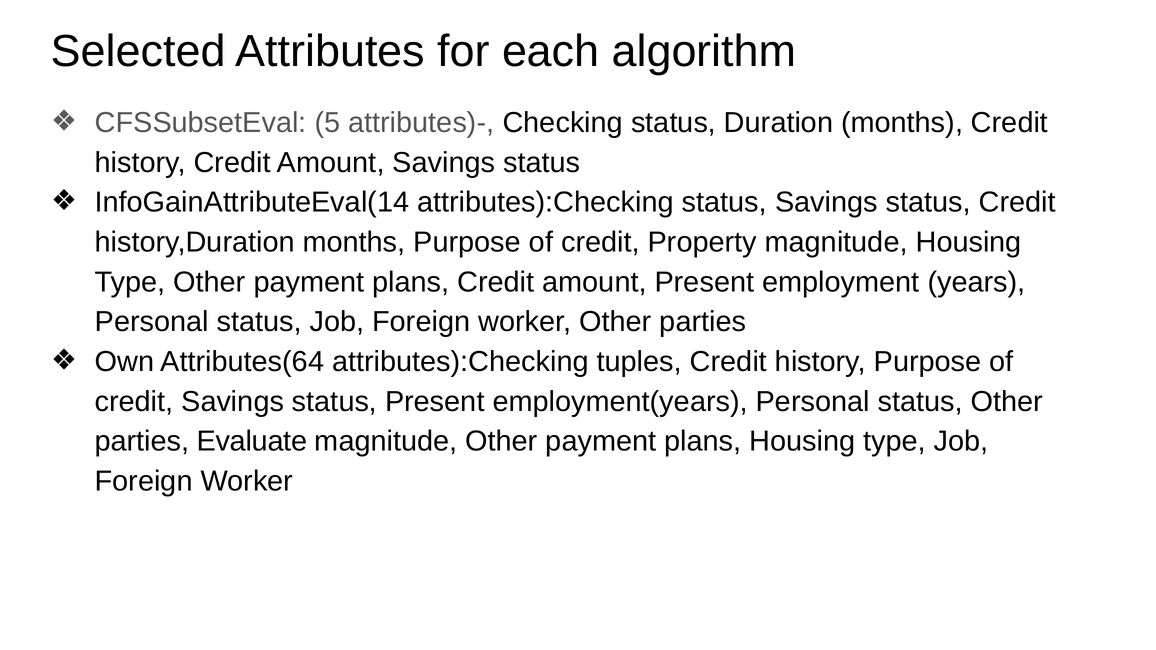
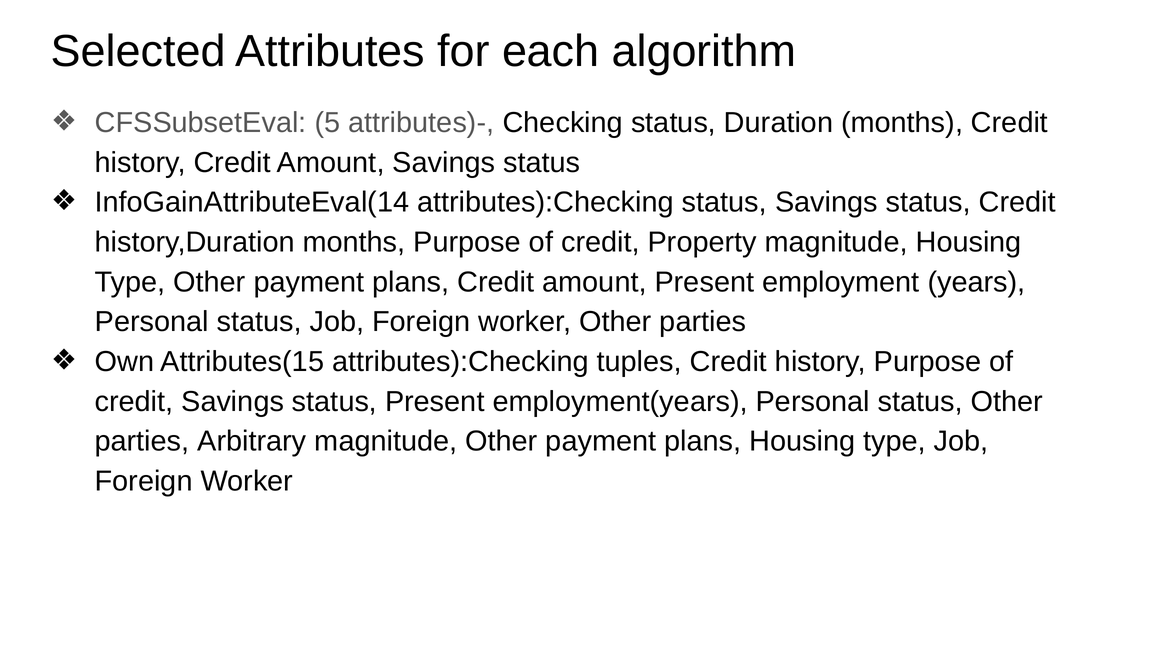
Attributes(64: Attributes(64 -> Attributes(15 (242, 362)
Evaluate: Evaluate -> Arbitrary (252, 442)
